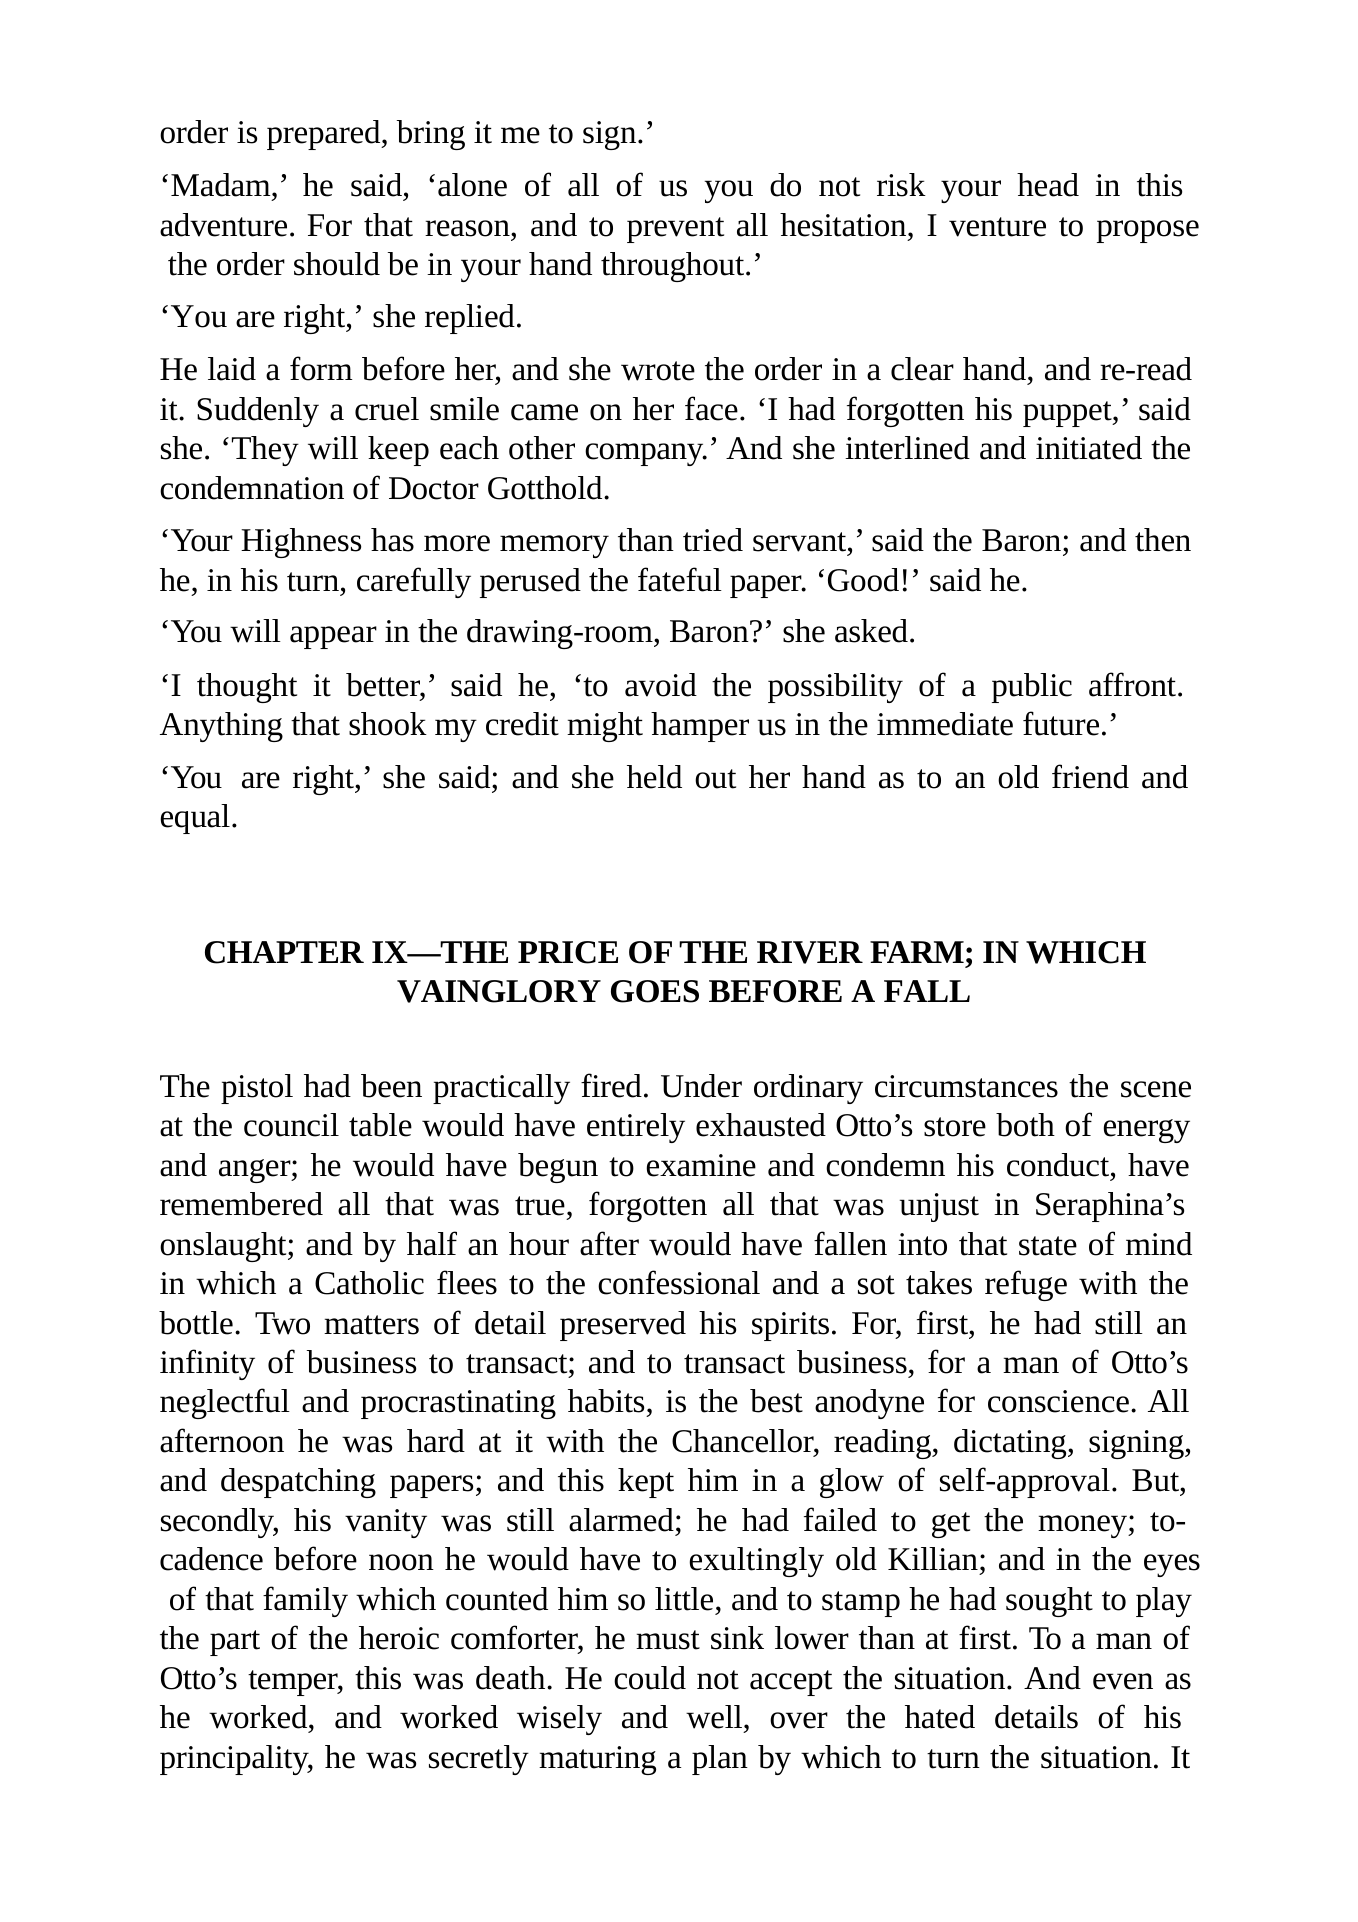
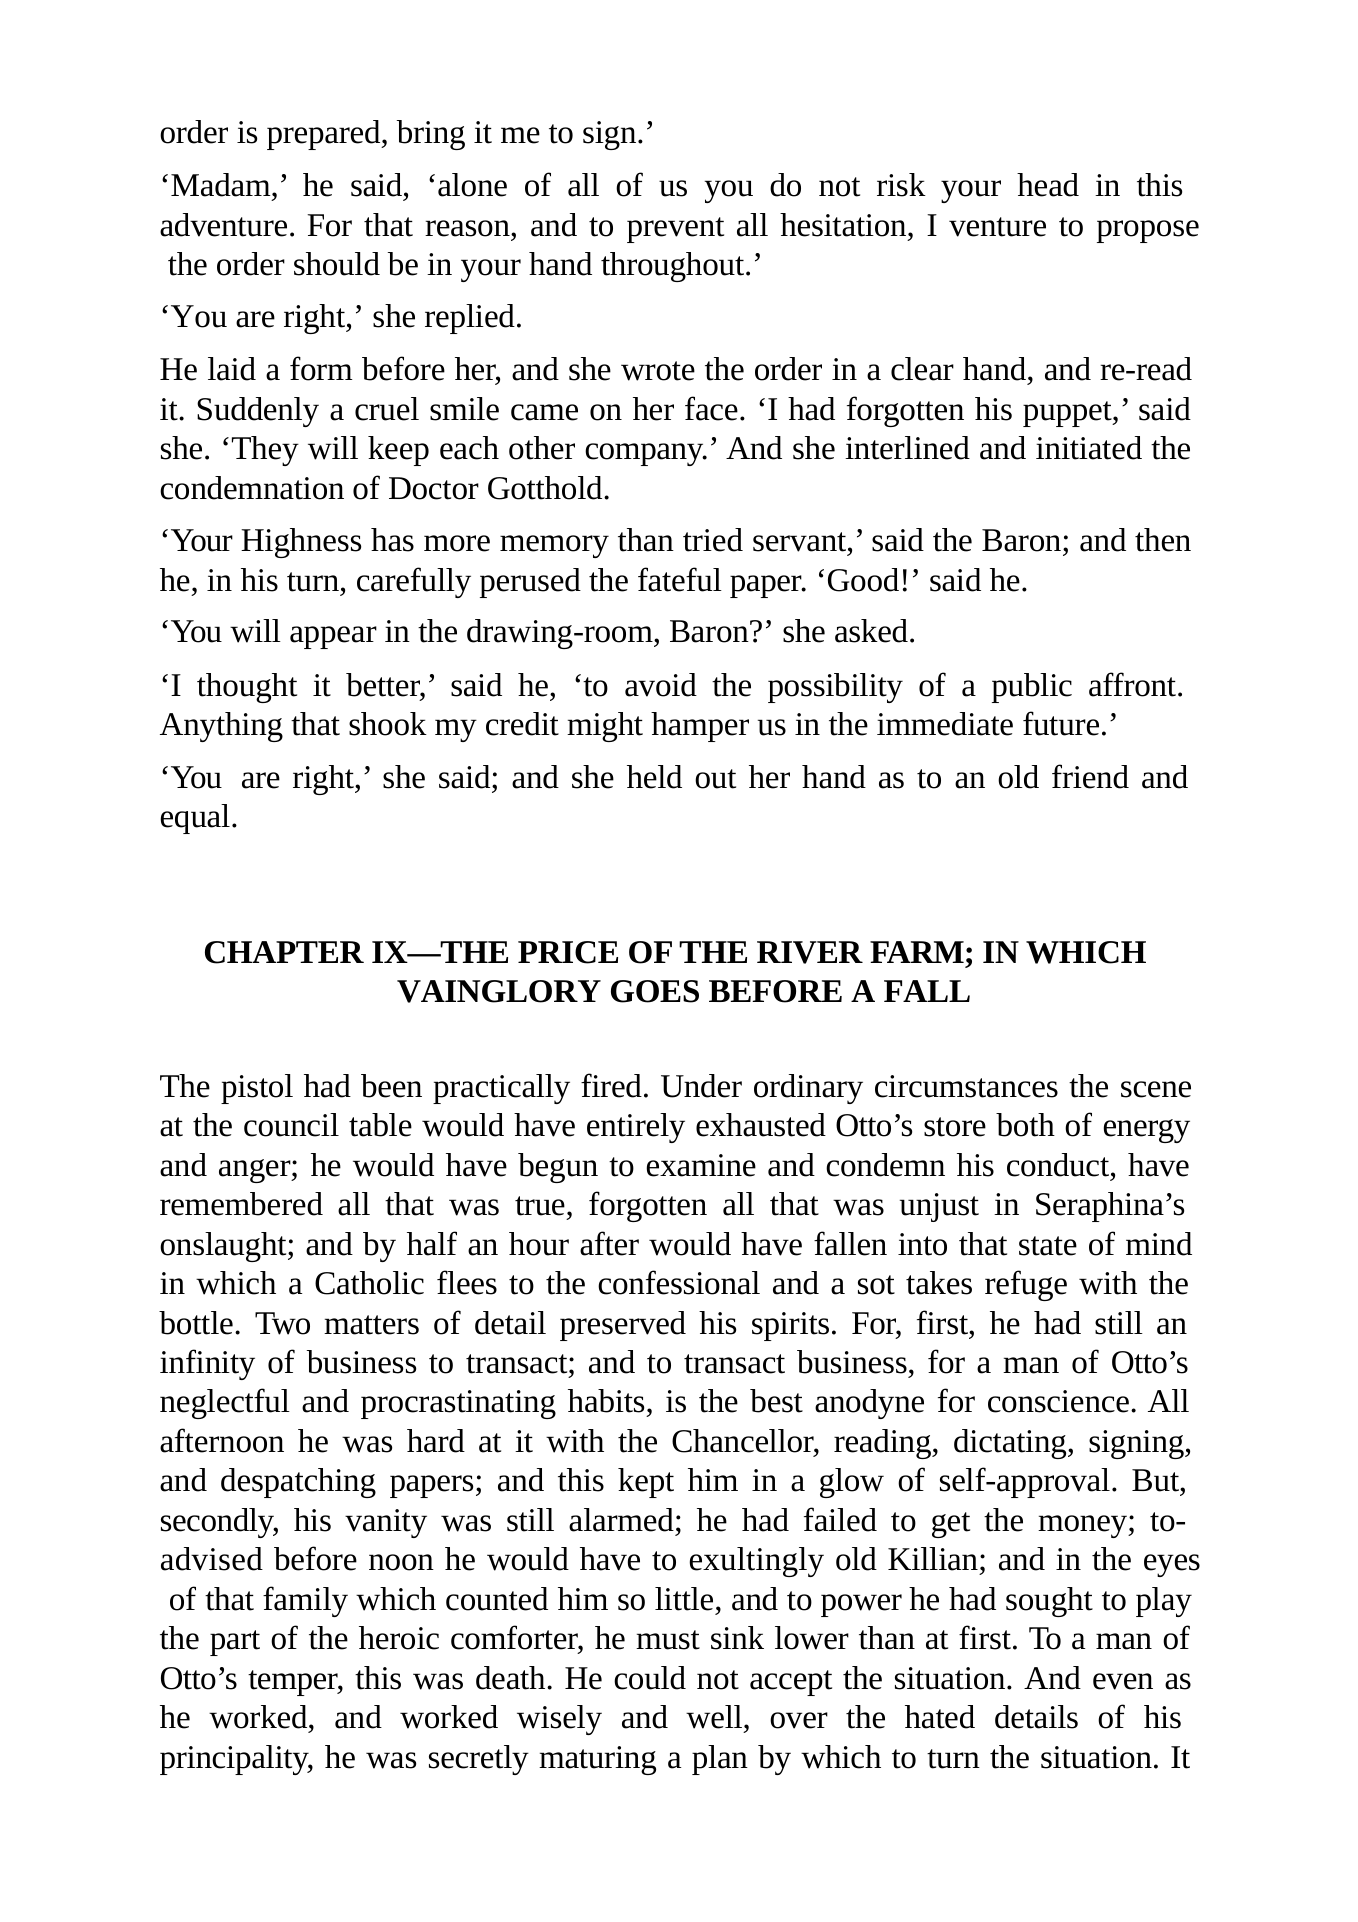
cadence: cadence -> advised (211, 1560)
stamp: stamp -> power (861, 1599)
